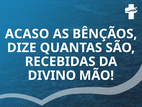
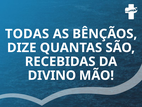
ACASO: ACASO -> TODAS (27, 34)
